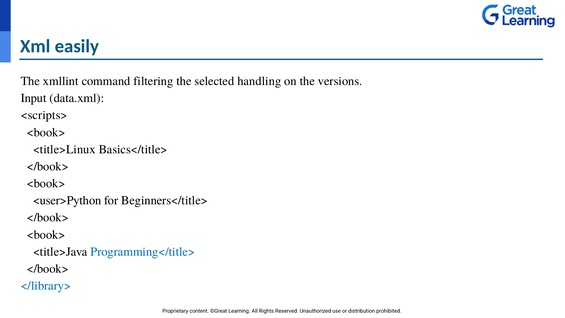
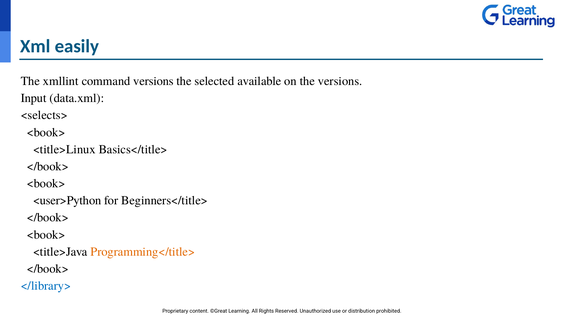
command filtering: filtering -> versions (153, 81)
handling: handling -> available (259, 81)
<scripts>: <scripts> -> <selects> (44, 115)
Programming</title> colour: blue -> orange (143, 252)
